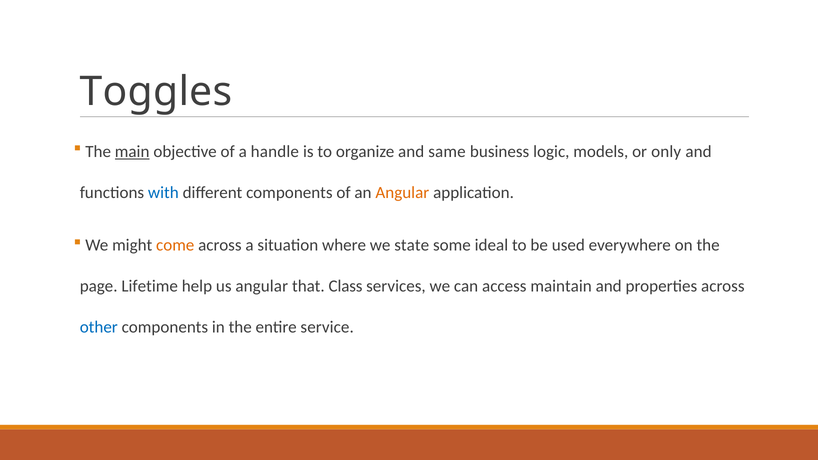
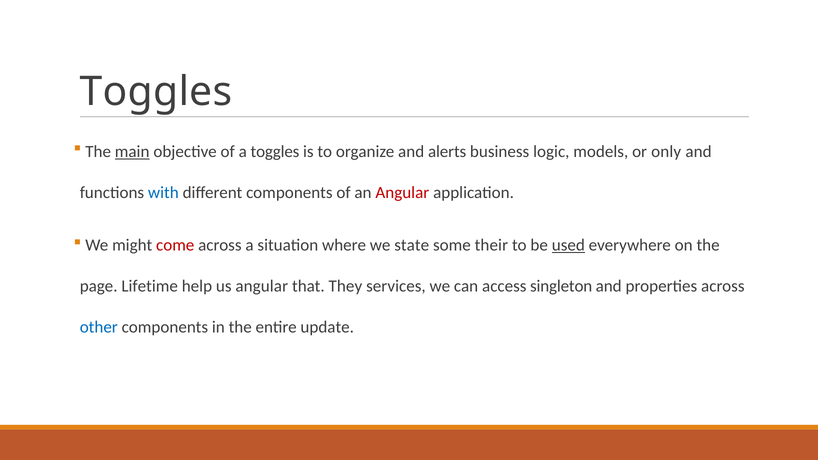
a handle: handle -> toggles (275, 152)
same: same -> alerts (447, 152)
Angular colour: orange -> red (402, 192)
come colour: orange -> red (175, 245)
ideal: ideal -> their (491, 245)
used underline: none -> present (568, 245)
Class: Class -> They (345, 286)
maintain: maintain -> singleton (561, 286)
service: service -> update (327, 327)
